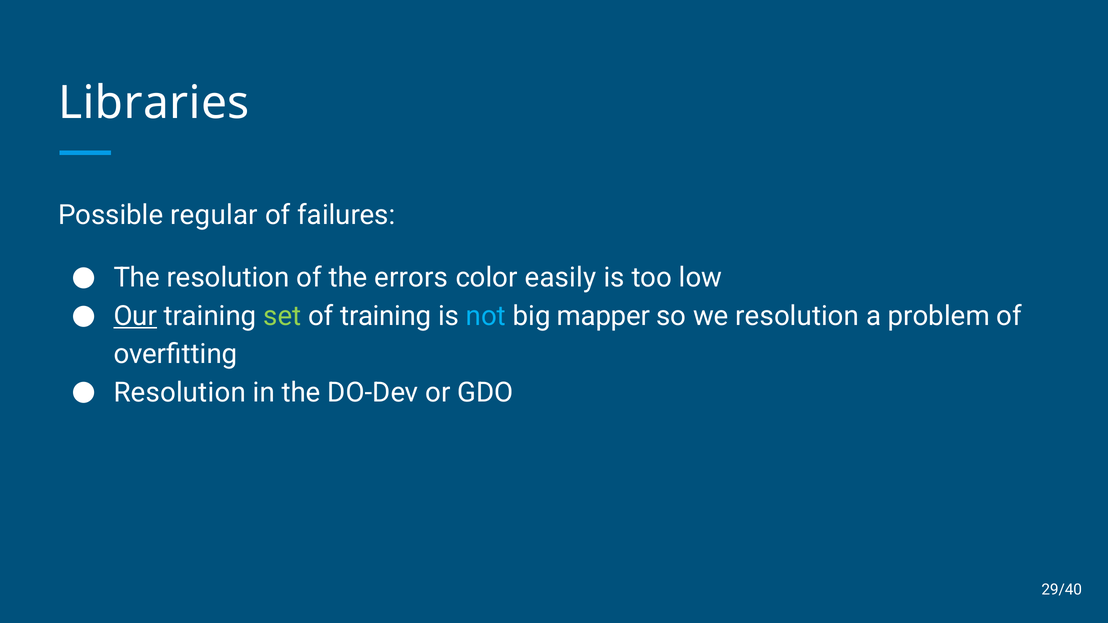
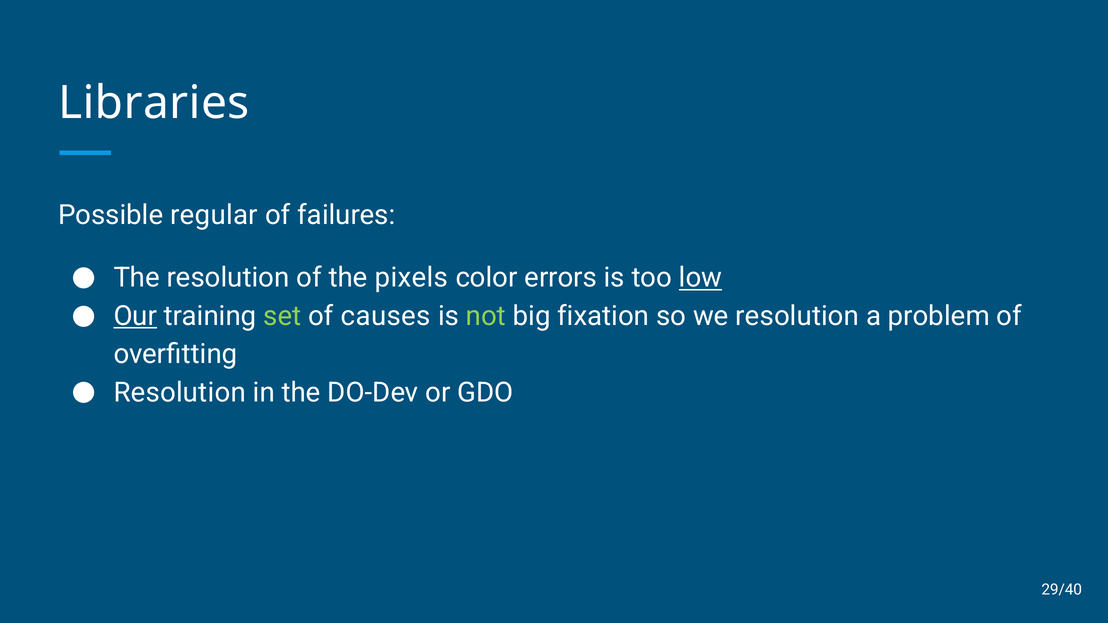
errors: errors -> pixels (411, 278)
easily: easily -> errors (561, 278)
low underline: none -> present (701, 278)
of training: training -> causes (386, 316)
not colour: light blue -> light green (486, 316)
mapper: mapper -> fixation (603, 316)
